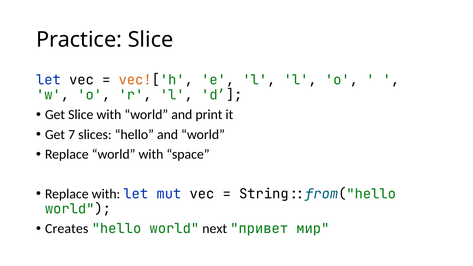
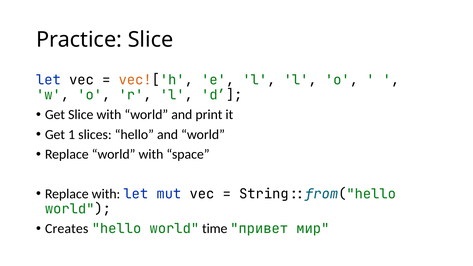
7: 7 -> 1 (72, 135)
next: next -> time (215, 229)
